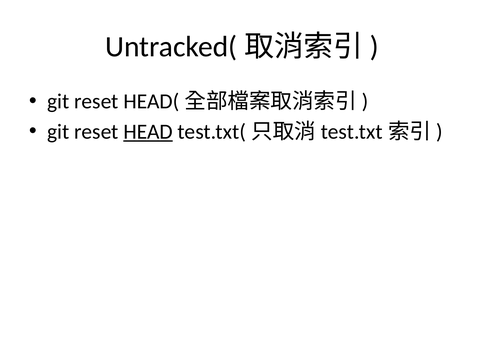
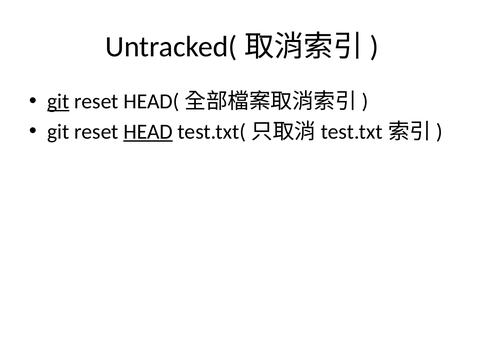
git underline: none -> present (58, 102)
